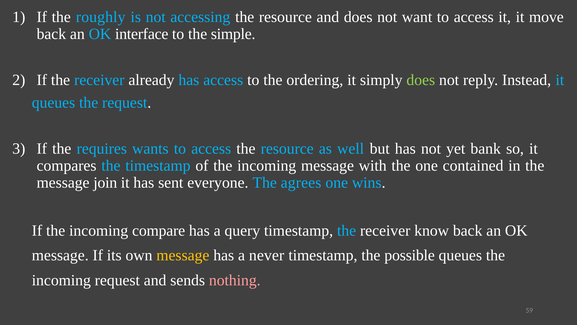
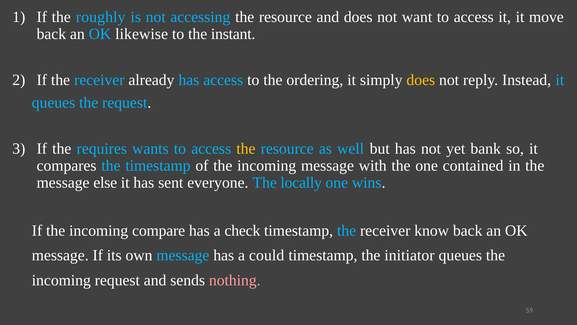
interface: interface -> likewise (142, 34)
simple: simple -> instant (233, 34)
does colour: light green -> yellow (421, 80)
the colour: white -> yellow (246, 149)
join: join -> else (105, 182)
agrees: agrees -> locally (301, 182)
query: query -> check (242, 230)
message colour: yellow -> light blue (183, 255)
never: never -> could (267, 255)
possible: possible -> initiator (409, 255)
